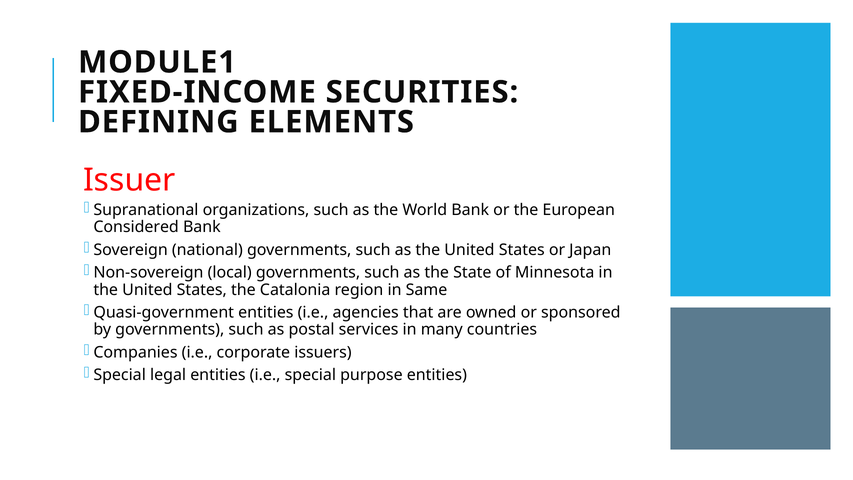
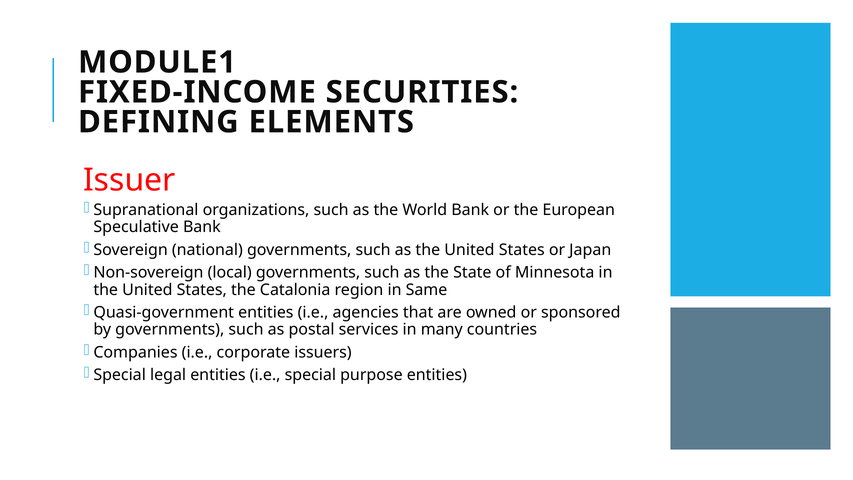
Considered: Considered -> Speculative (136, 227)
